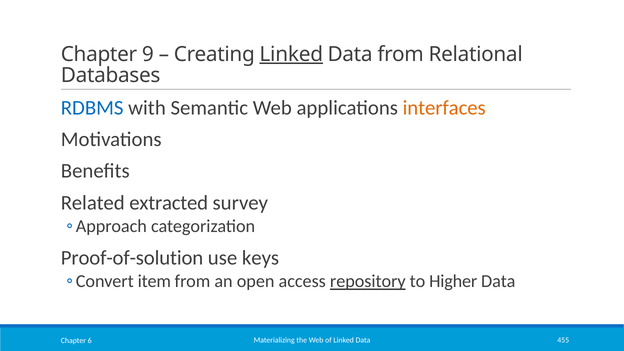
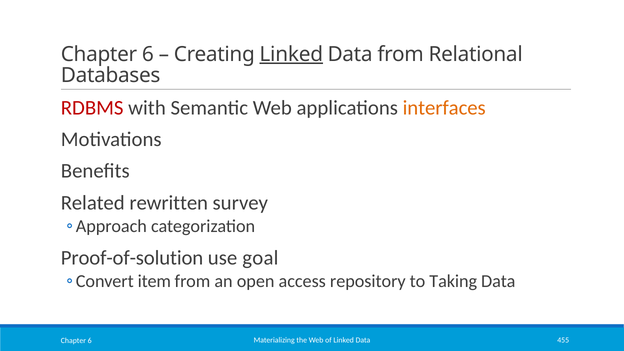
9: 9 -> 6 (148, 54)
RDBMS colour: blue -> red (92, 108)
extracted: extracted -> rewritten (169, 203)
keys: keys -> goal (260, 258)
repository underline: present -> none (368, 281)
Higher: Higher -> Taking (453, 281)
